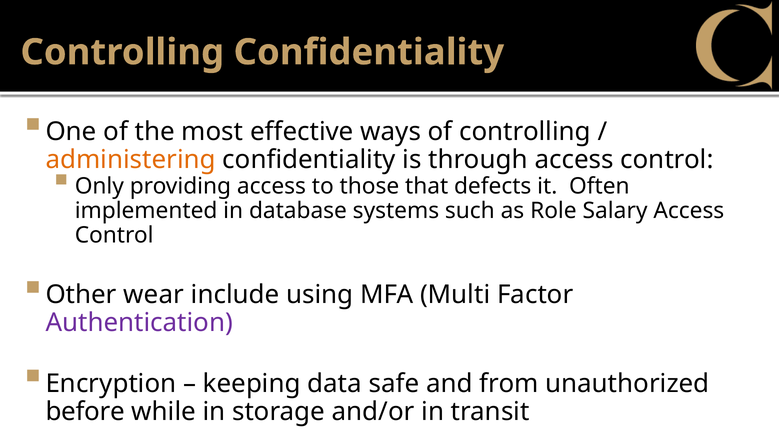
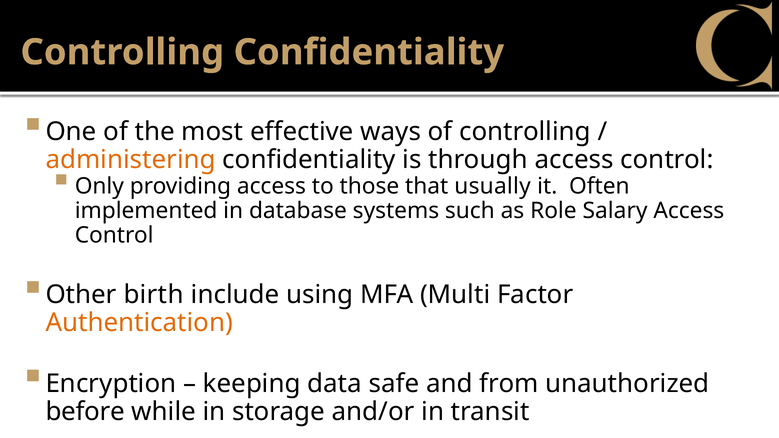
defects: defects -> usually (493, 186)
wear: wear -> birth (154, 295)
Authentication colour: purple -> orange (139, 323)
